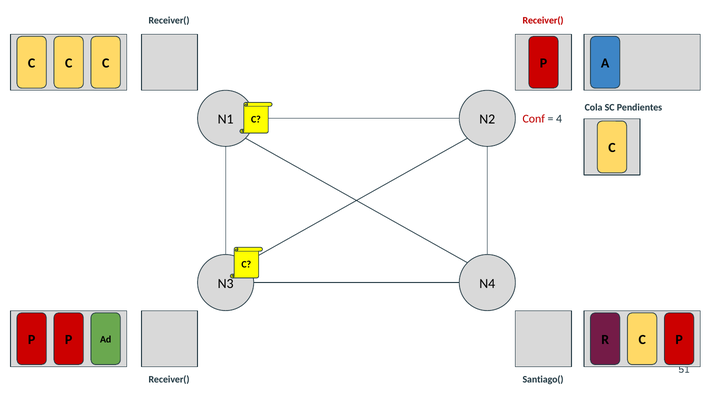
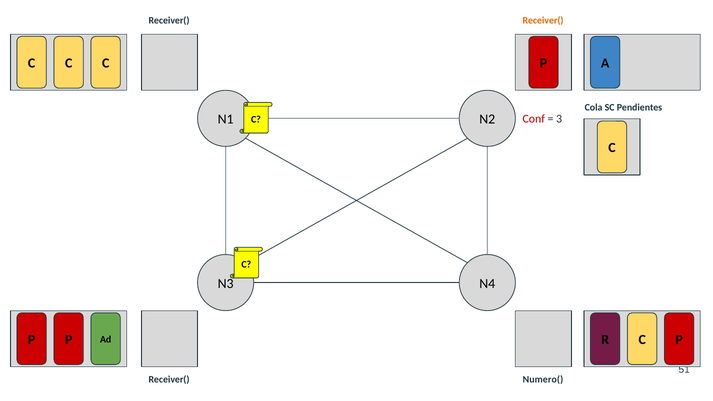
Receiver( colour: red -> orange (543, 20)
4: 4 -> 3 (559, 119)
Santiago(: Santiago( -> Numero( (543, 379)
